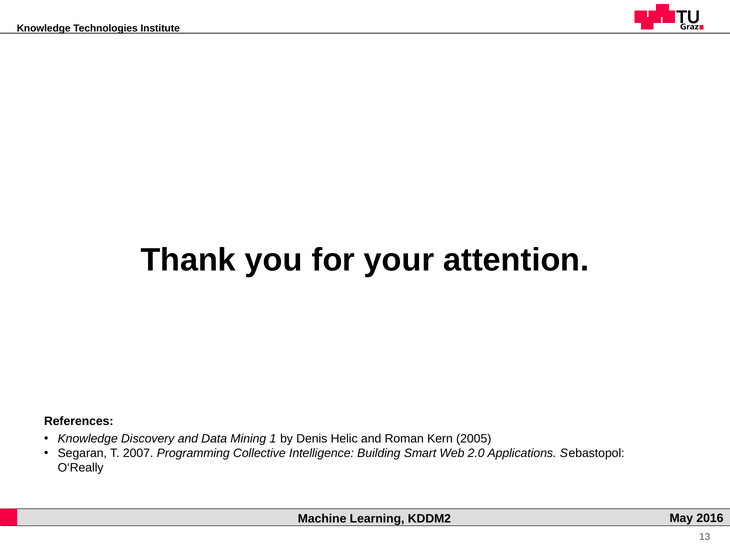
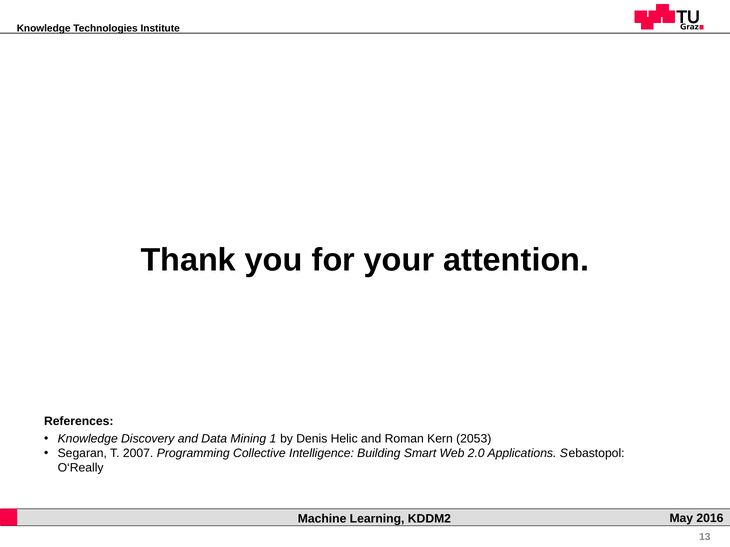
2005: 2005 -> 2053 (474, 439)
